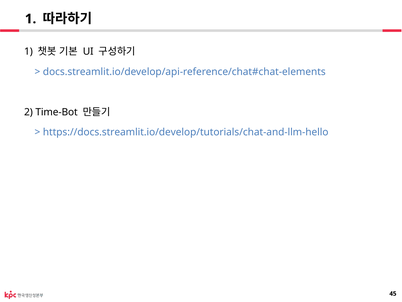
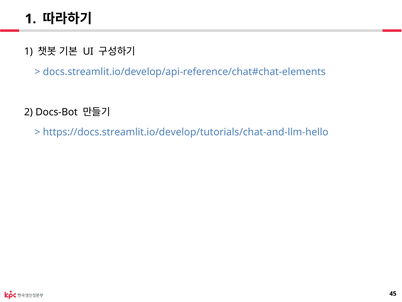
Time-Bot: Time-Bot -> Docs-Bot (57, 112)
